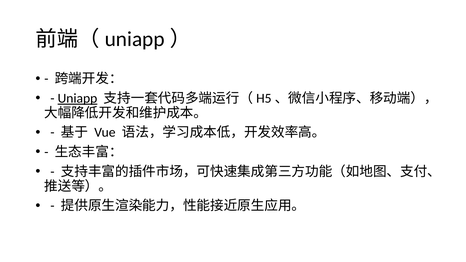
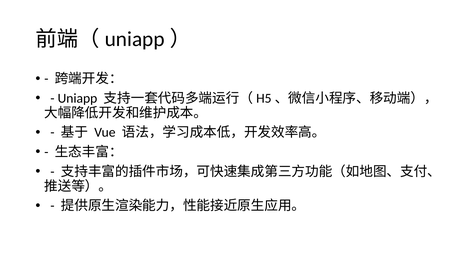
Uniapp underline: present -> none (77, 98)
